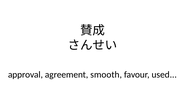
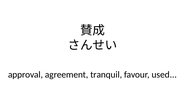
smooth: smooth -> tranquil (106, 75)
